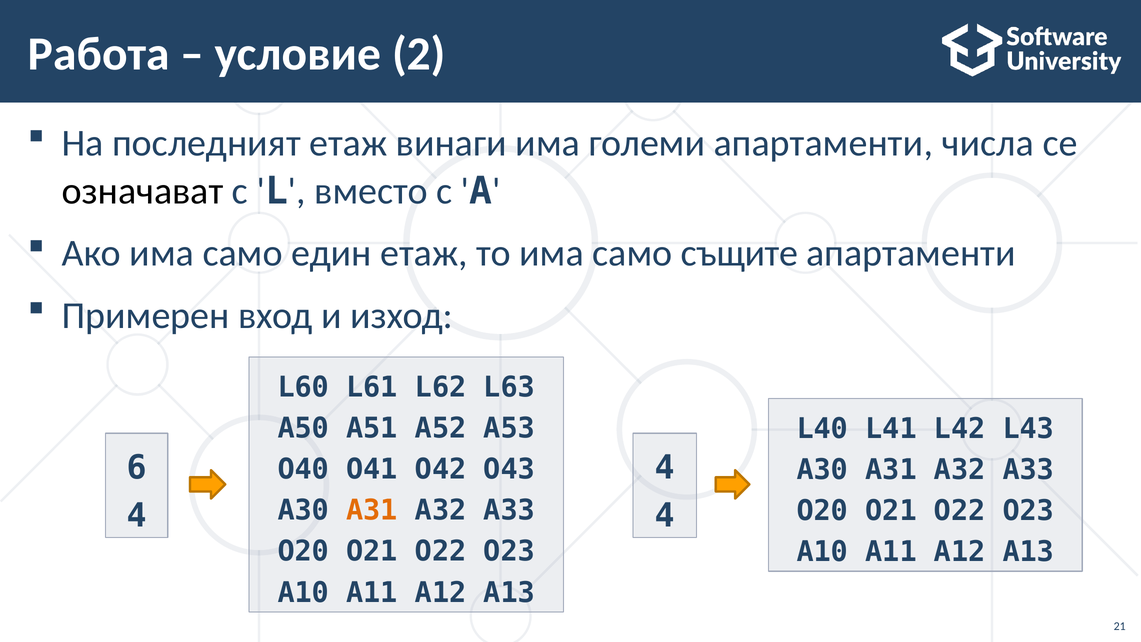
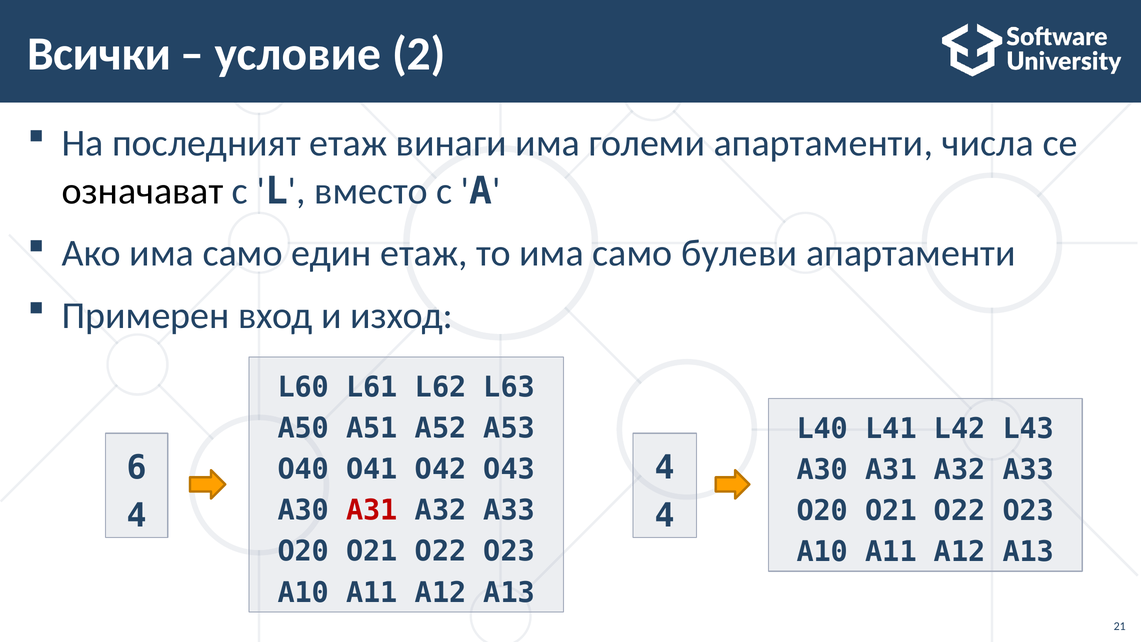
Работа: Работа -> Всички (99, 54)
същите: същите -> булеви (739, 253)
A31 colour: orange -> red (372, 510)
